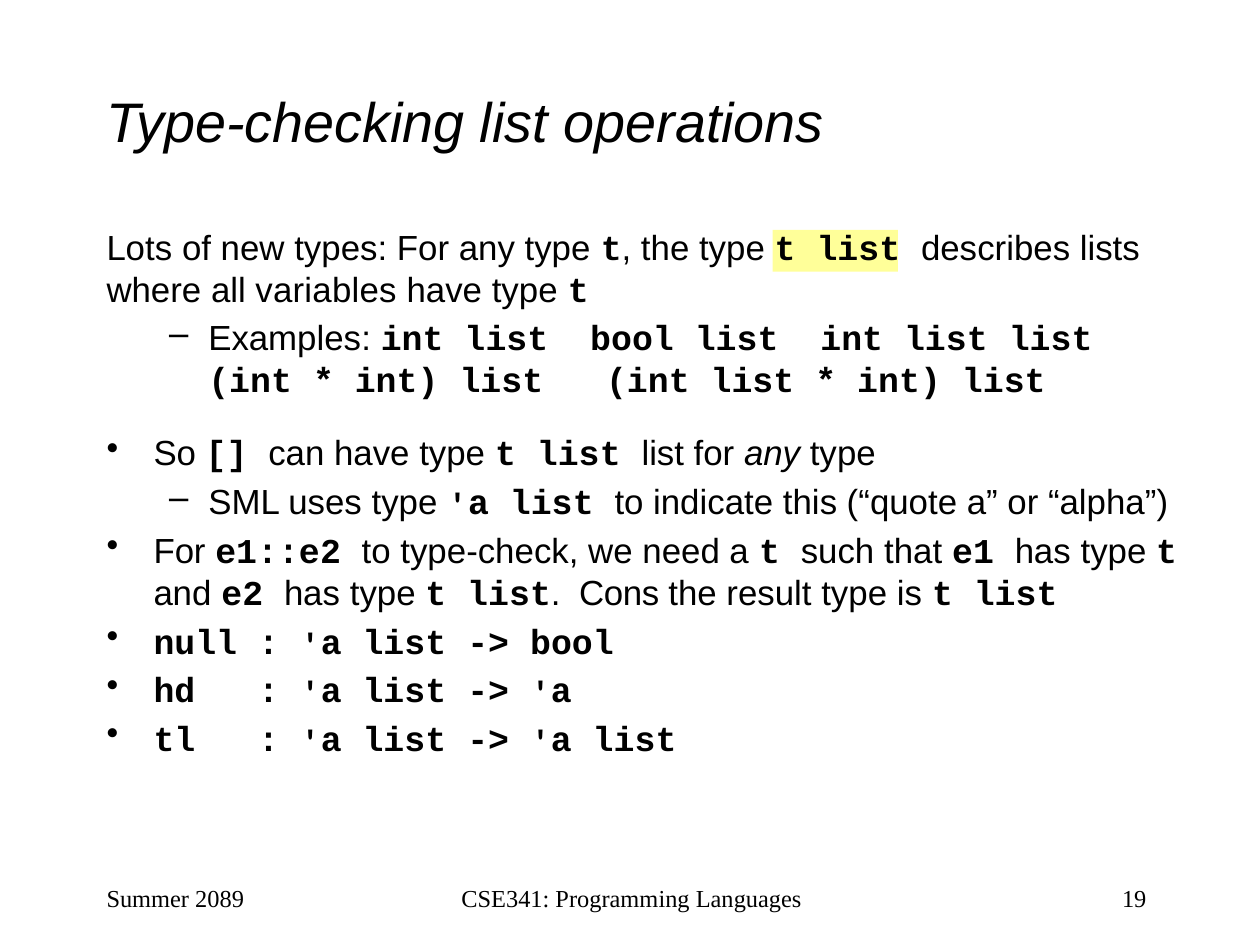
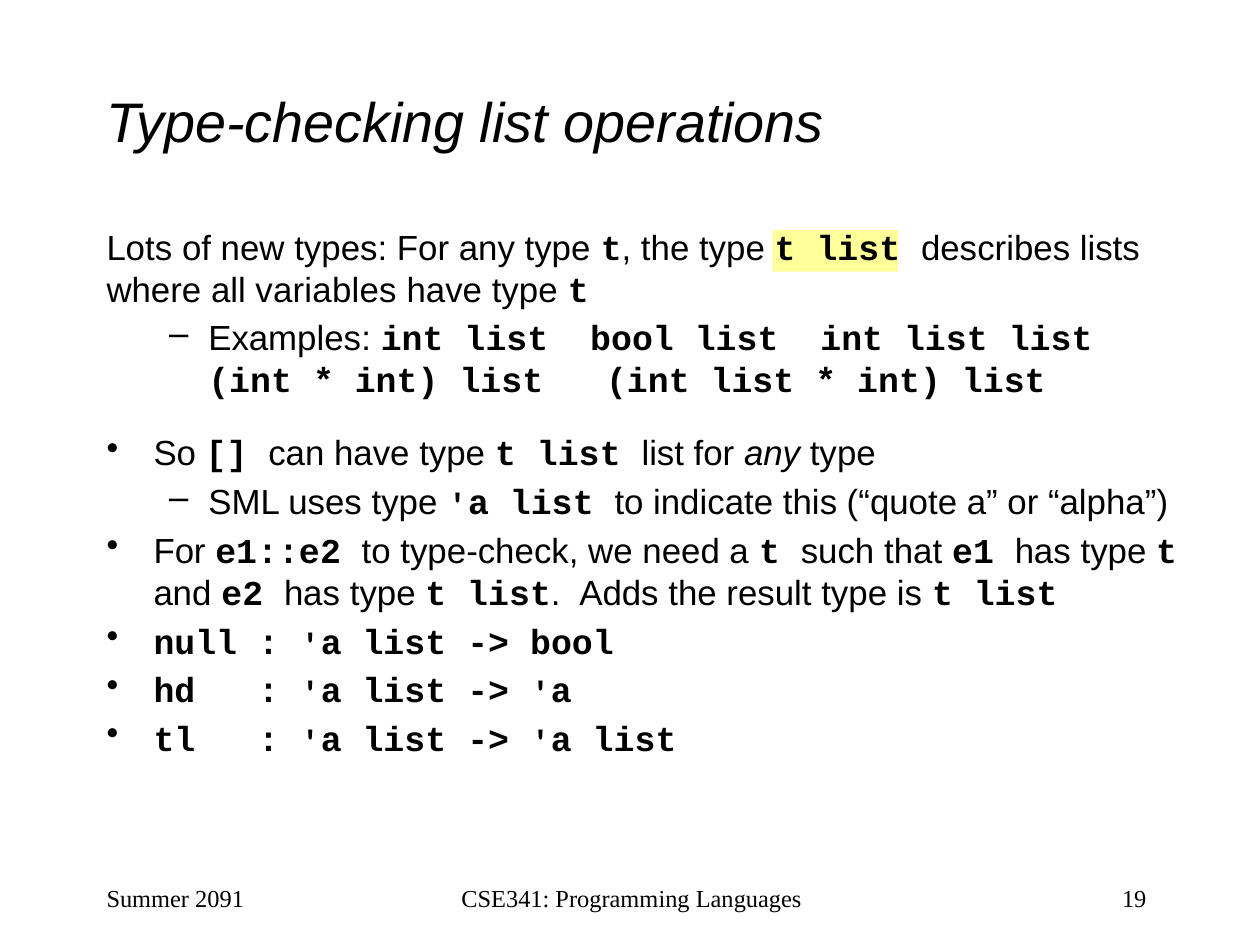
Cons: Cons -> Adds (619, 594)
2089: 2089 -> 2091 (220, 900)
